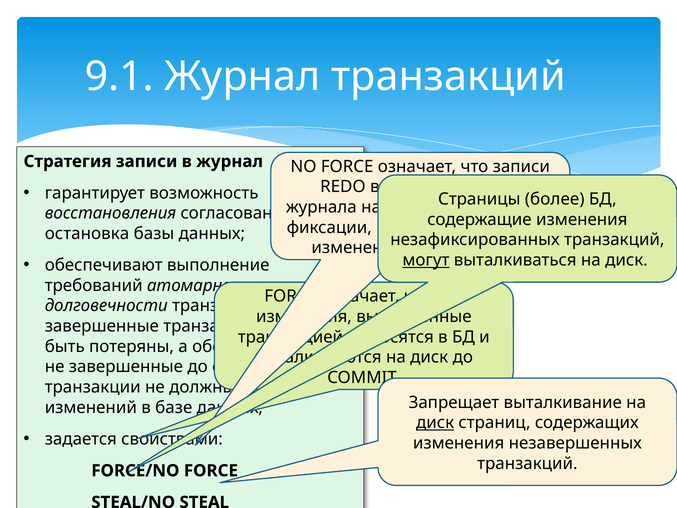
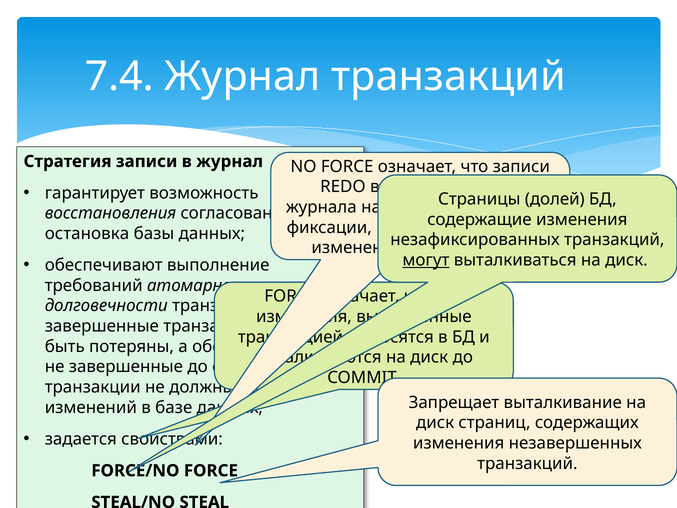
9.1: 9.1 -> 7.4 (120, 77)
более: более -> долей (555, 199)
диск underline: present -> none (435, 423)
